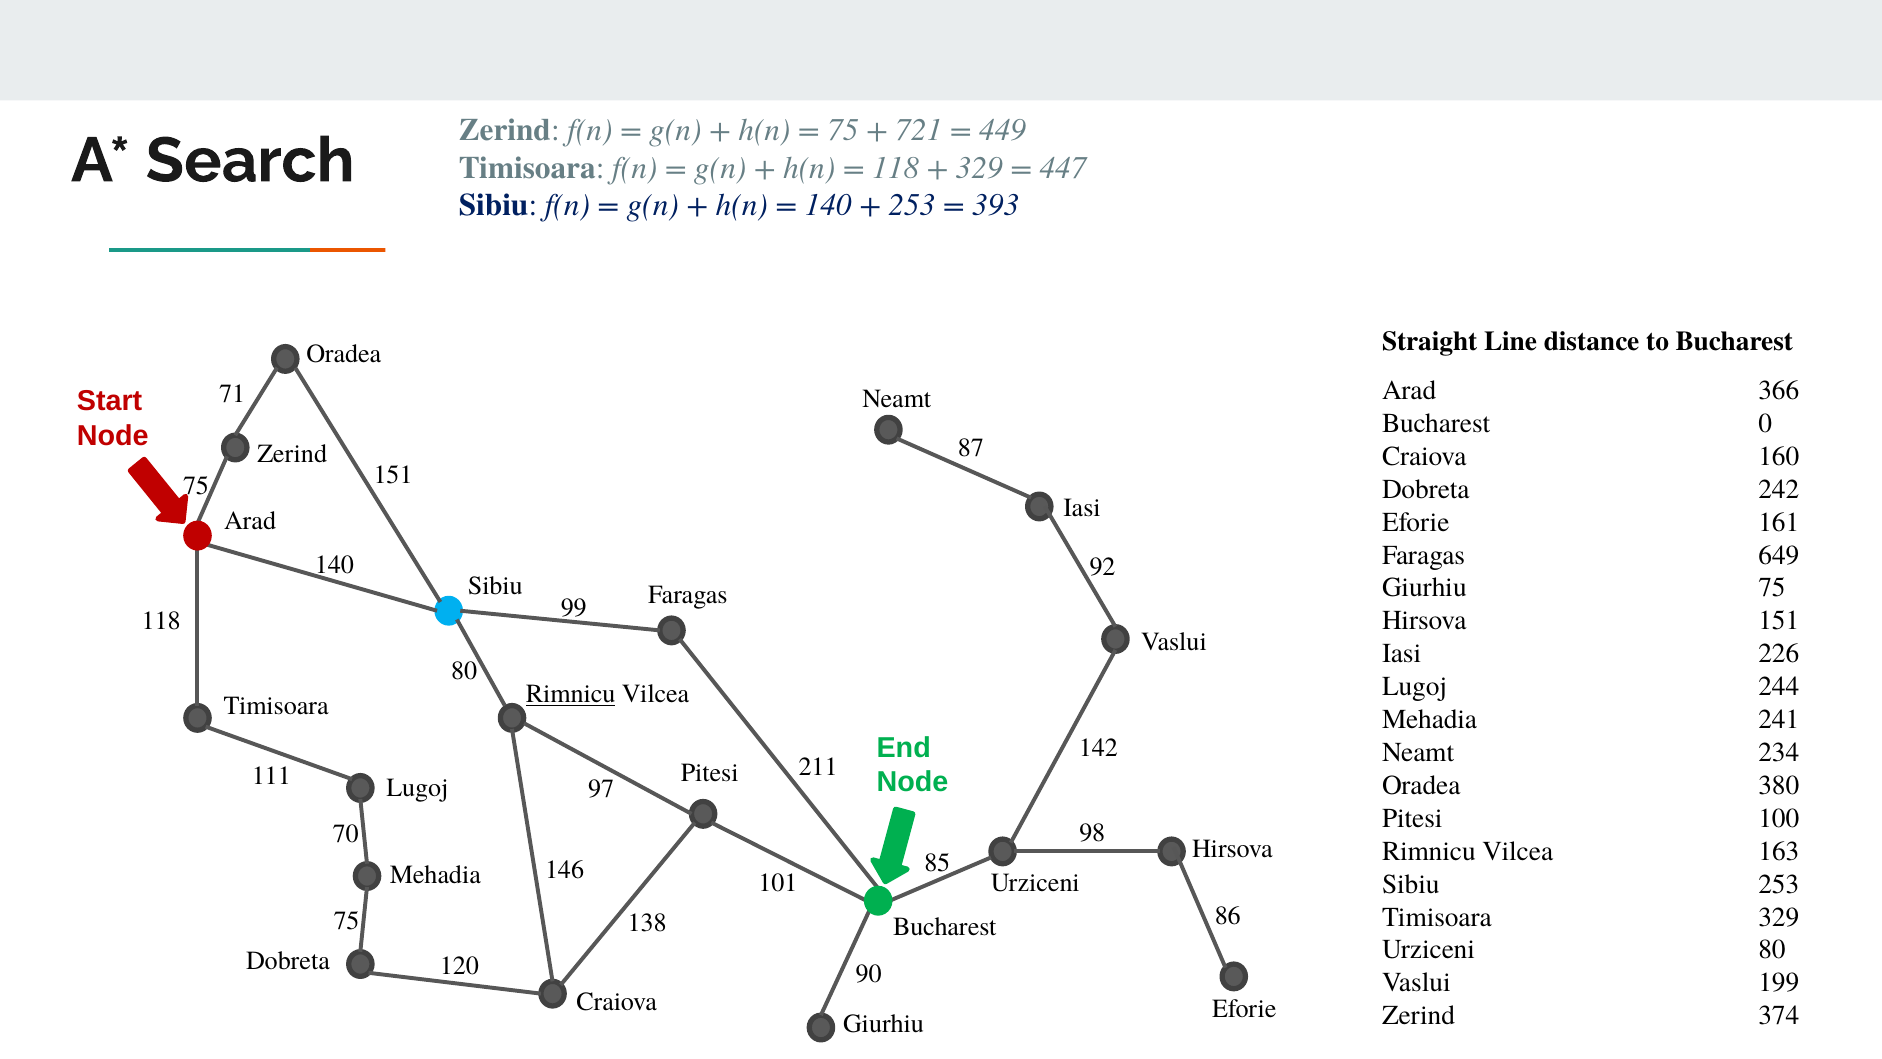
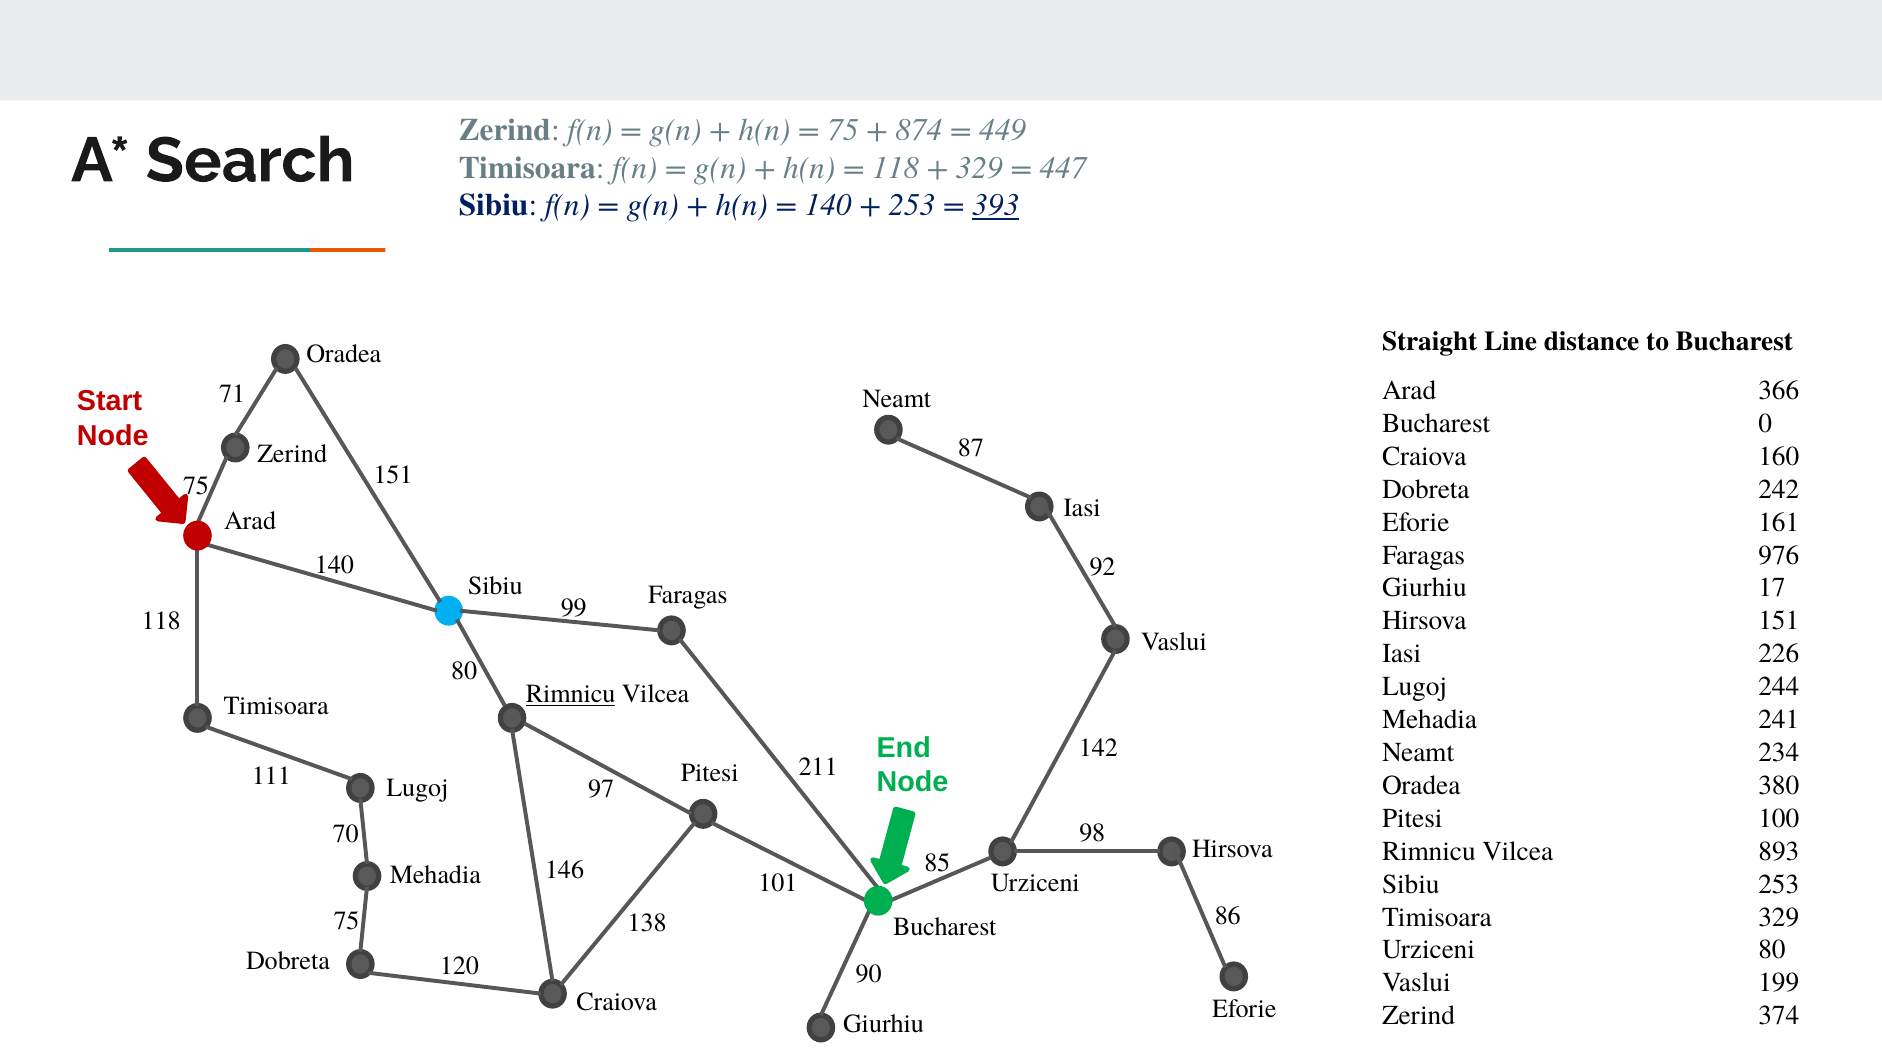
721: 721 -> 874 (919, 130)
393 underline: none -> present (996, 206)
649: 649 -> 976 (1779, 555)
Giurhiu 75: 75 -> 17 (1772, 588)
163: 163 -> 893 (1779, 851)
